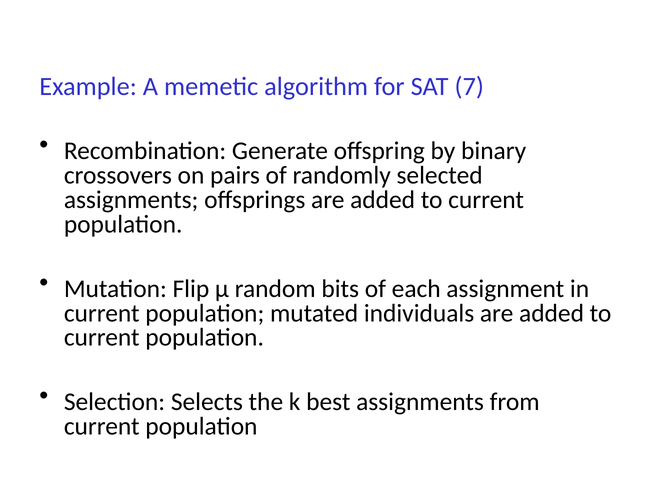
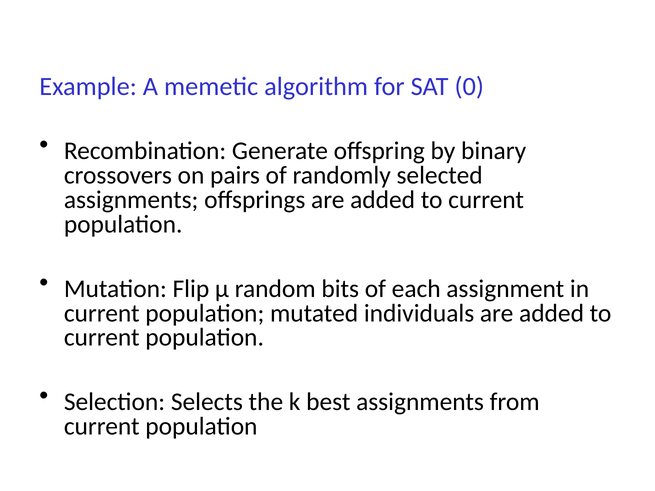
7: 7 -> 0 (469, 86)
